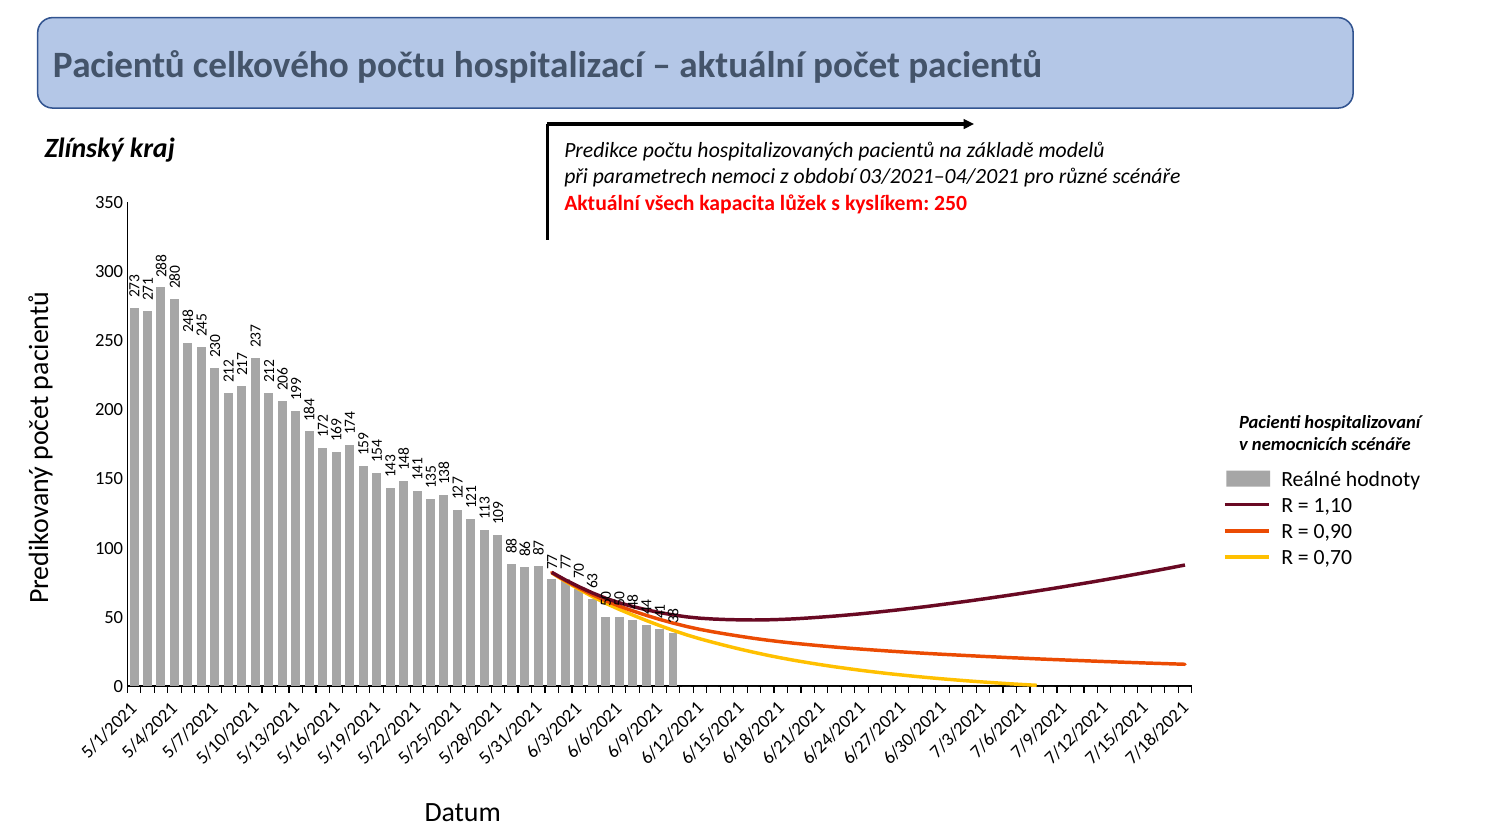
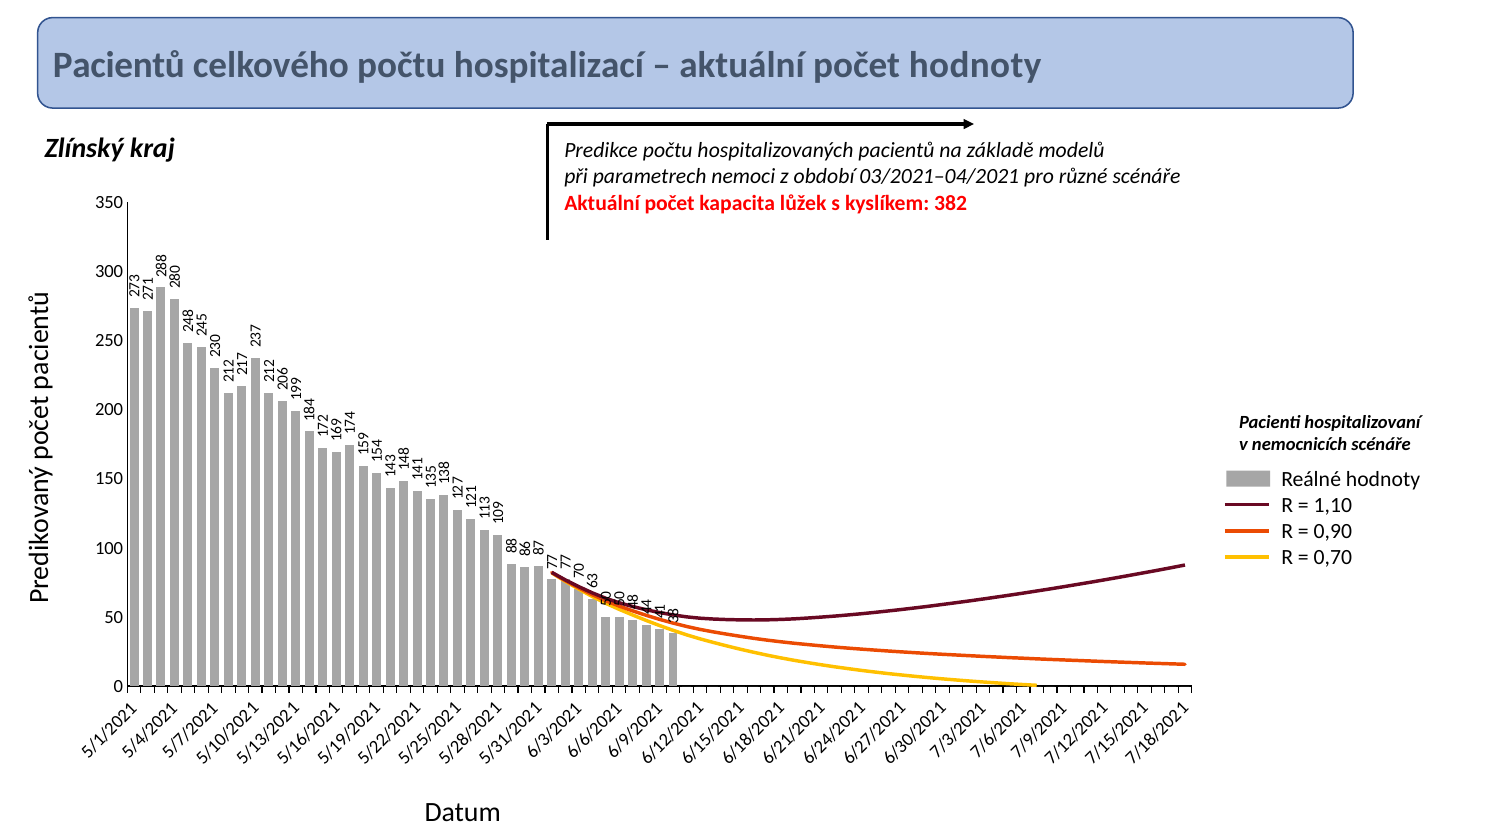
počet pacientů: pacientů -> hodnoty (975, 65)
všech: všech -> počet (670, 204)
kyslíkem 250: 250 -> 382 (951, 204)
